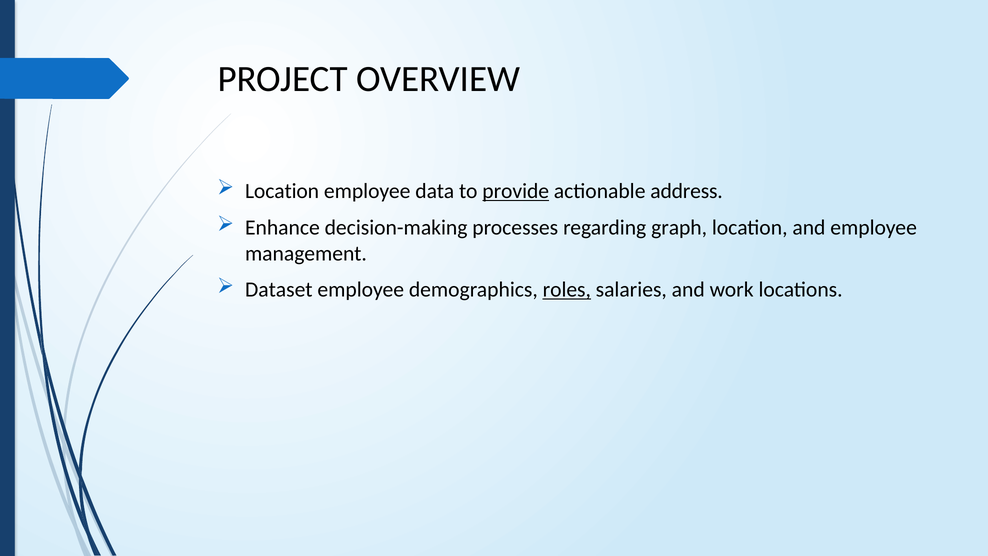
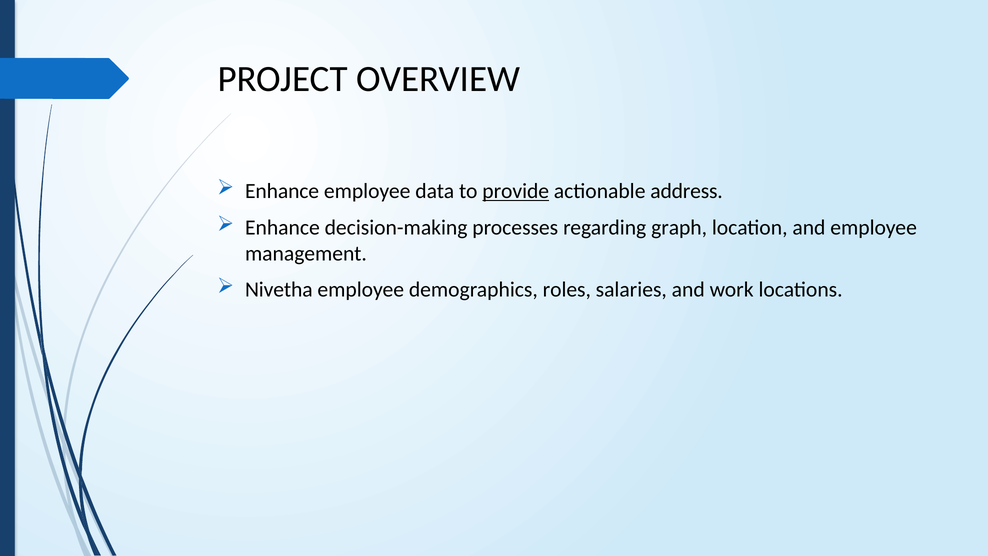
Location: Location -> Enhance (282, 191)
Dataset: Dataset -> Nivetha (279, 289)
roles underline: present -> none (567, 289)
